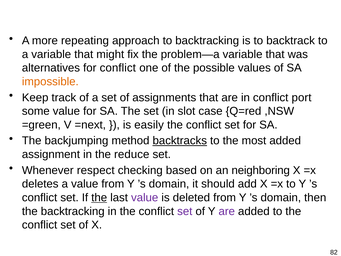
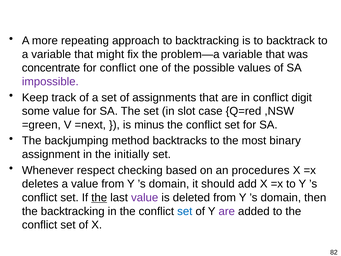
alternatives: alternatives -> concentrate (51, 68)
impossible colour: orange -> purple (50, 81)
port: port -> digit (302, 97)
easily: easily -> minus (149, 125)
backtracks underline: present -> none (180, 141)
most added: added -> binary (285, 141)
reduce: reduce -> initially (132, 154)
neighboring: neighboring -> procedures (261, 170)
set colour: purple -> blue (185, 211)
